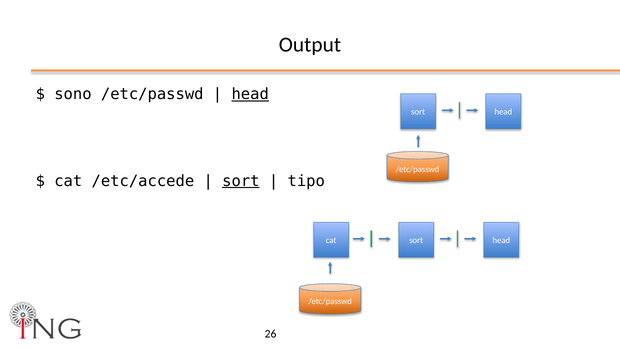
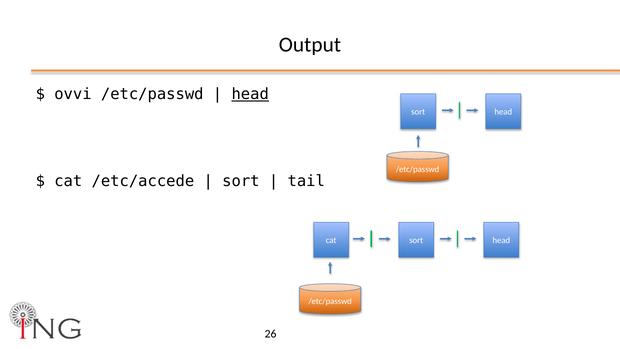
sono: sono -> ovvi (73, 94)
sort underline: present -> none (241, 181)
tipo: tipo -> tail (306, 181)
